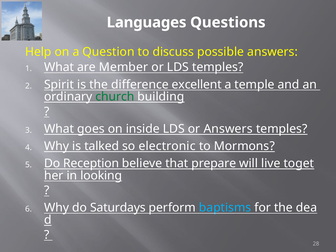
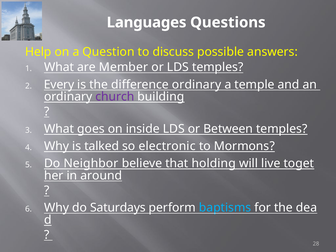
Spirit: Spirit -> Every (59, 85)
difference excellent: excellent -> ordinary (197, 85)
church colour: green -> purple (115, 97)
or Answers: Answers -> Between (228, 129)
Reception: Reception -> Neighbor (91, 163)
prepare: prepare -> holding (214, 163)
looking: looking -> around (101, 176)
